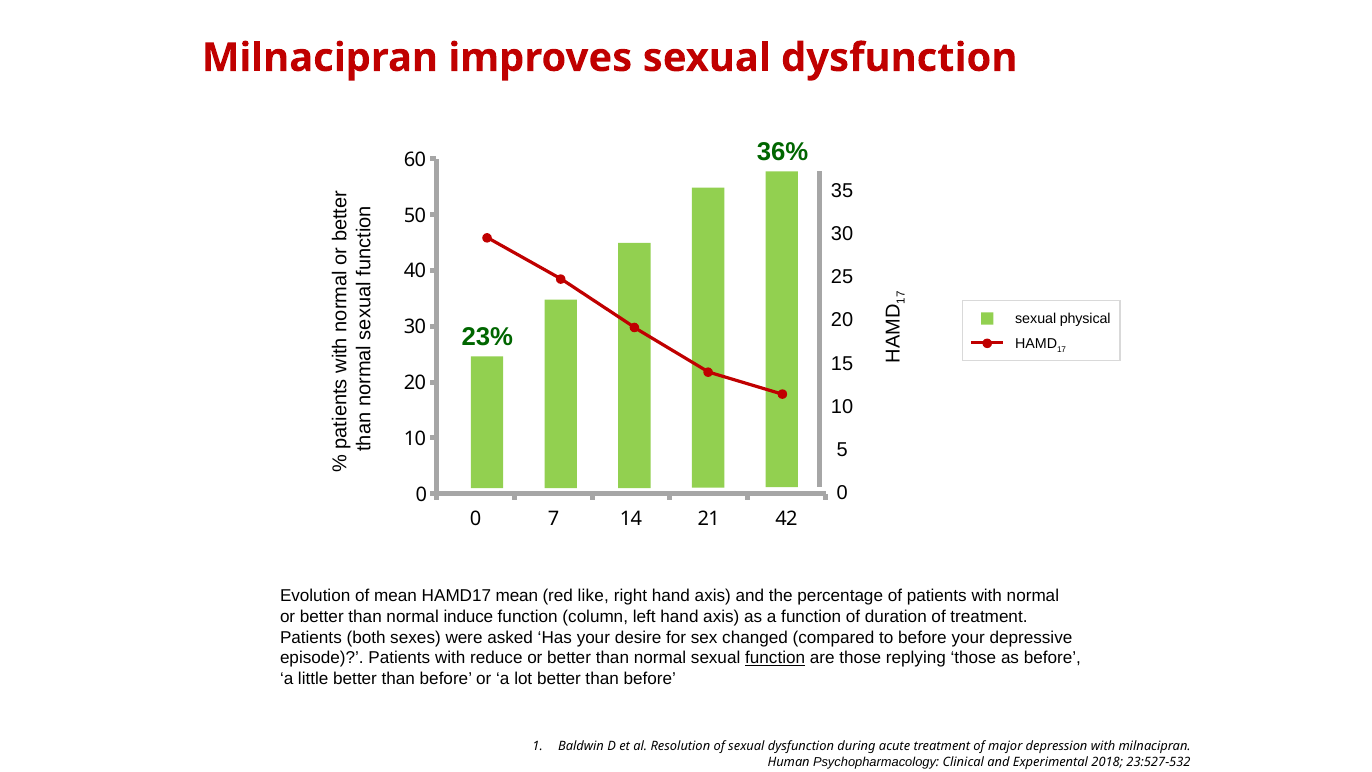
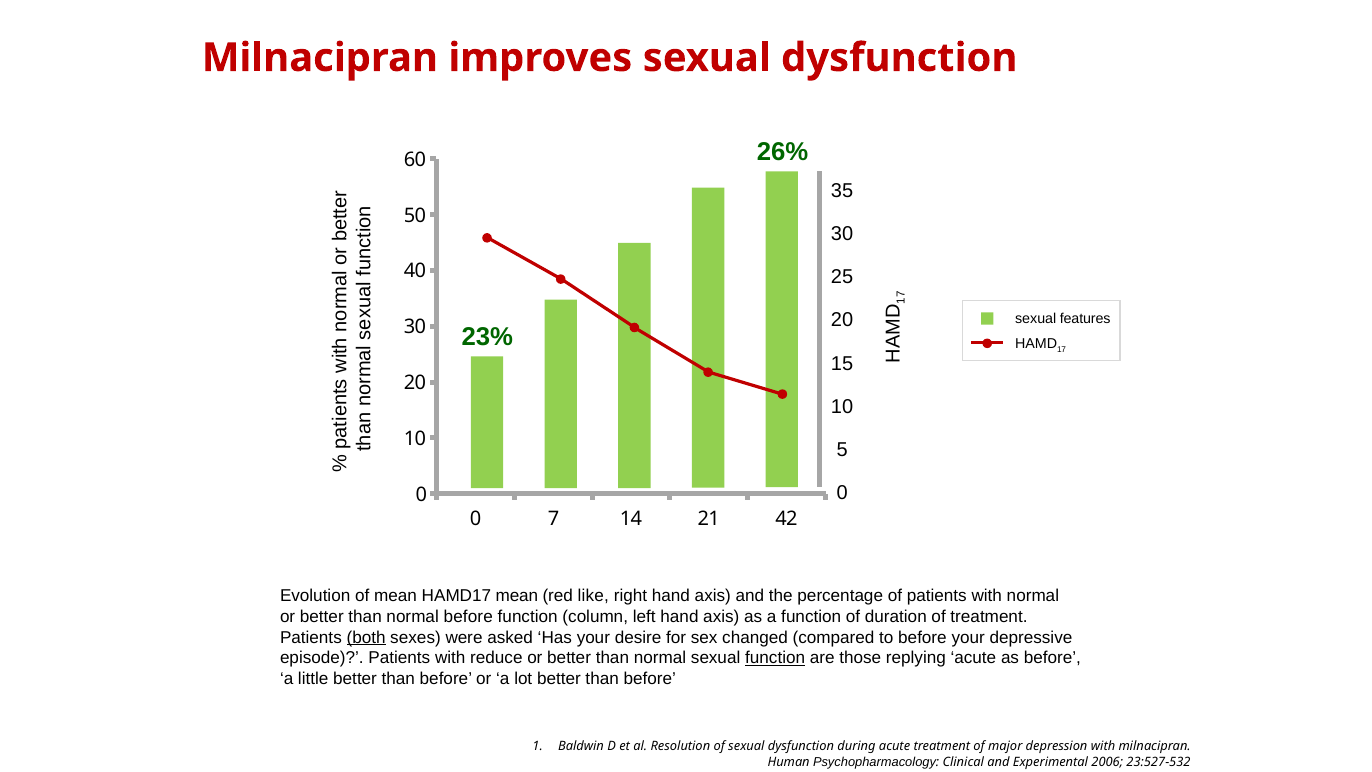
36%: 36% -> 26% (782, 152)
physical: physical -> features (1085, 319)
normal induce: induce -> before (468, 617)
both underline: none -> present (366, 637)
replying those: those -> acute (973, 658)
2018: 2018 -> 2006 (1107, 762)
